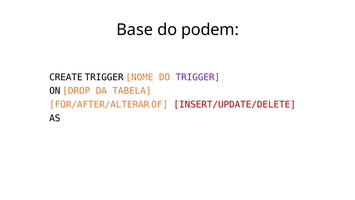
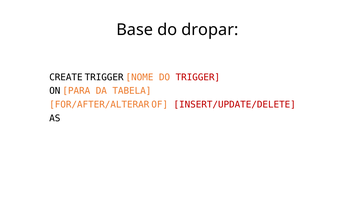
podem: podem -> dropar (210, 30)
TRIGGER colour: purple -> red (198, 77)
DROP: DROP -> PARA (76, 91)
